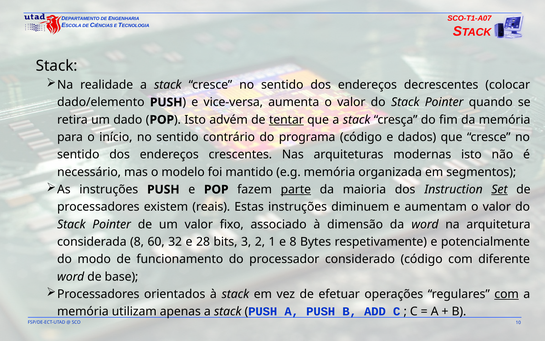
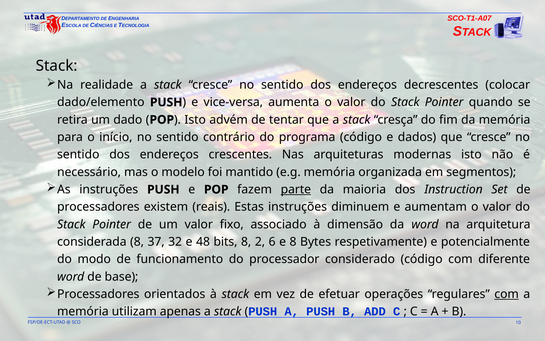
tentar underline: present -> none (286, 120)
Set underline: present -> none (499, 189)
60: 60 -> 37 (156, 242)
28: 28 -> 48 (203, 242)
bits 3: 3 -> 8 (246, 242)
1: 1 -> 6 (272, 242)
